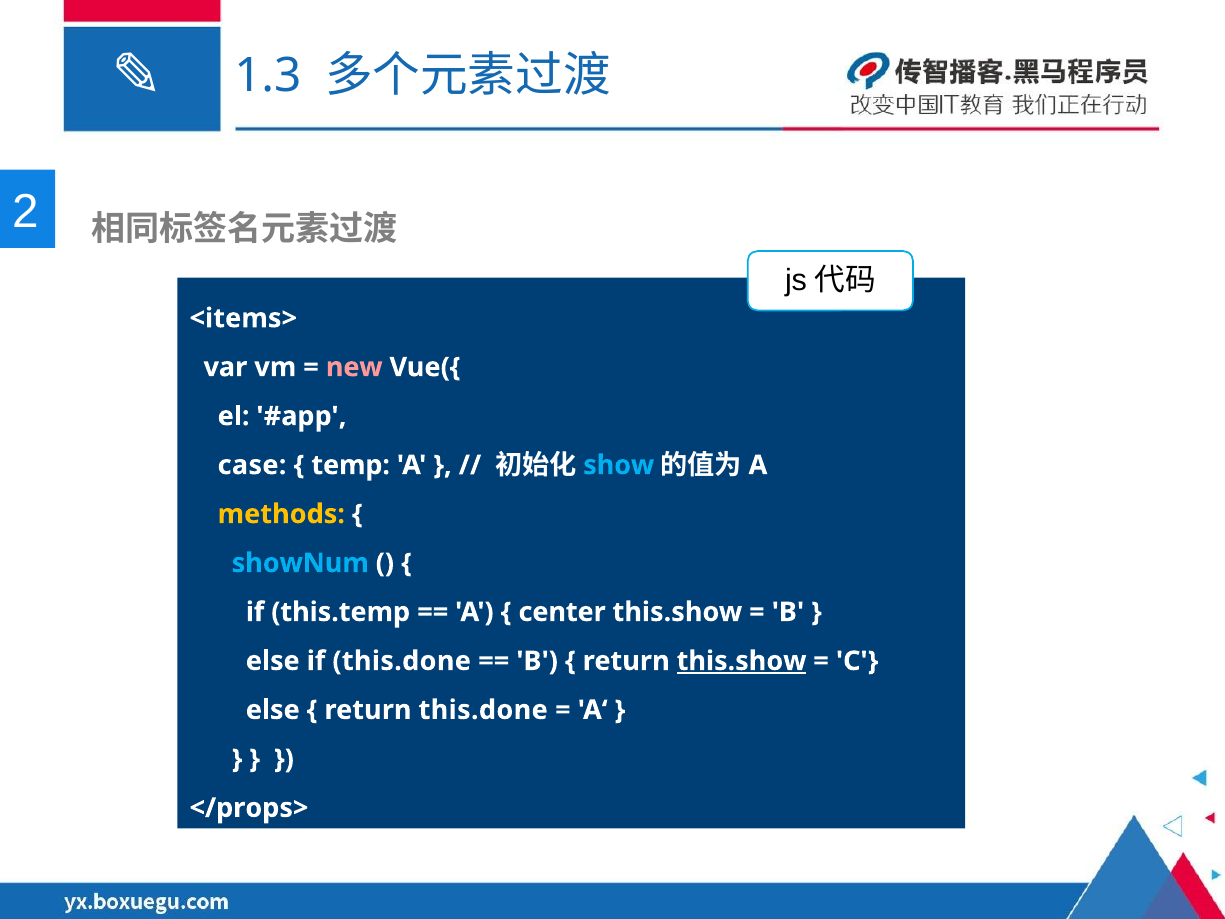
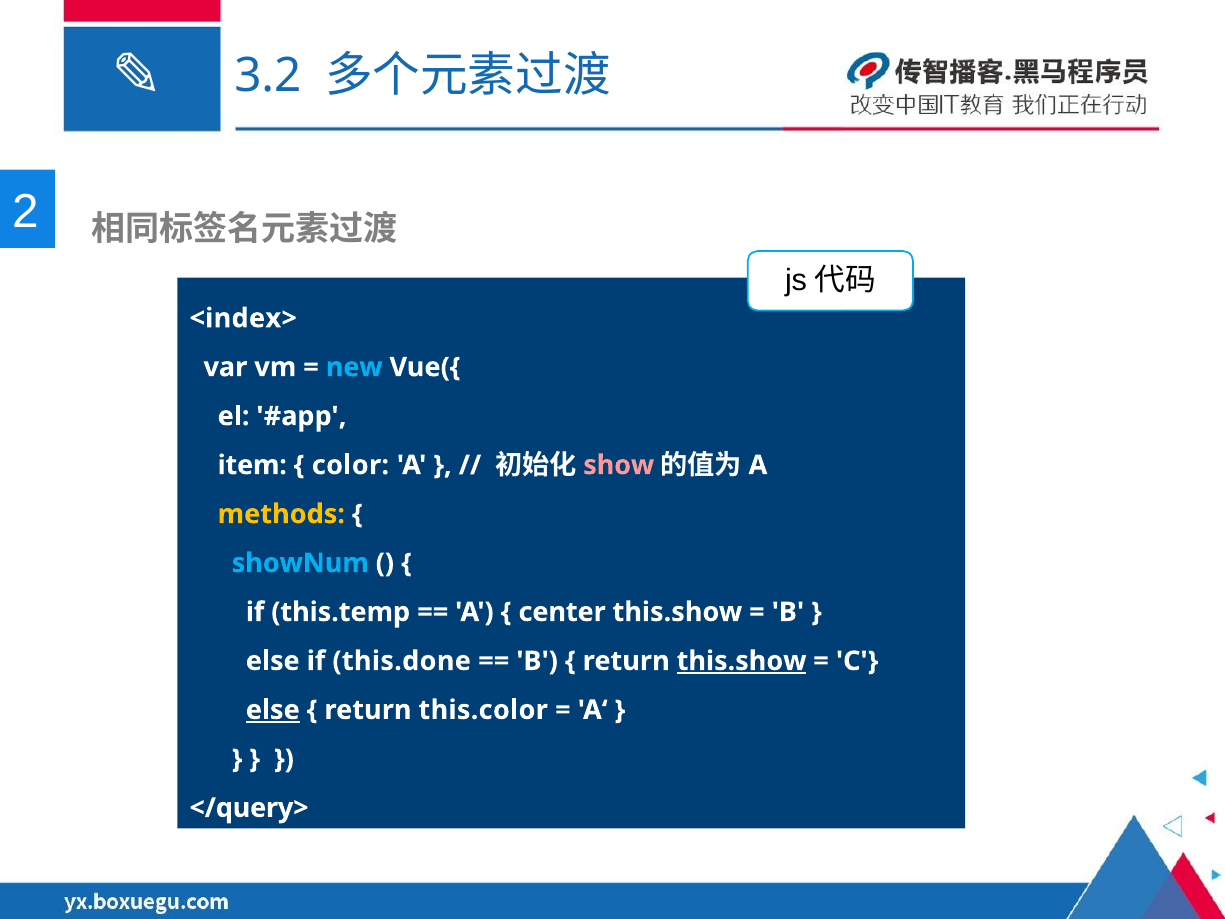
1.3: 1.3 -> 3.2 (268, 76)
<items>: <items> -> <index> (243, 318)
new colour: pink -> light blue (354, 367)
case: case -> item (252, 465)
temp: temp -> color (350, 465)
show colour: light blue -> pink (619, 465)
else underline: none -> present (273, 710)
return this.done: this.done -> this.color (483, 710)
</props>: </props> -> </query> (249, 808)
